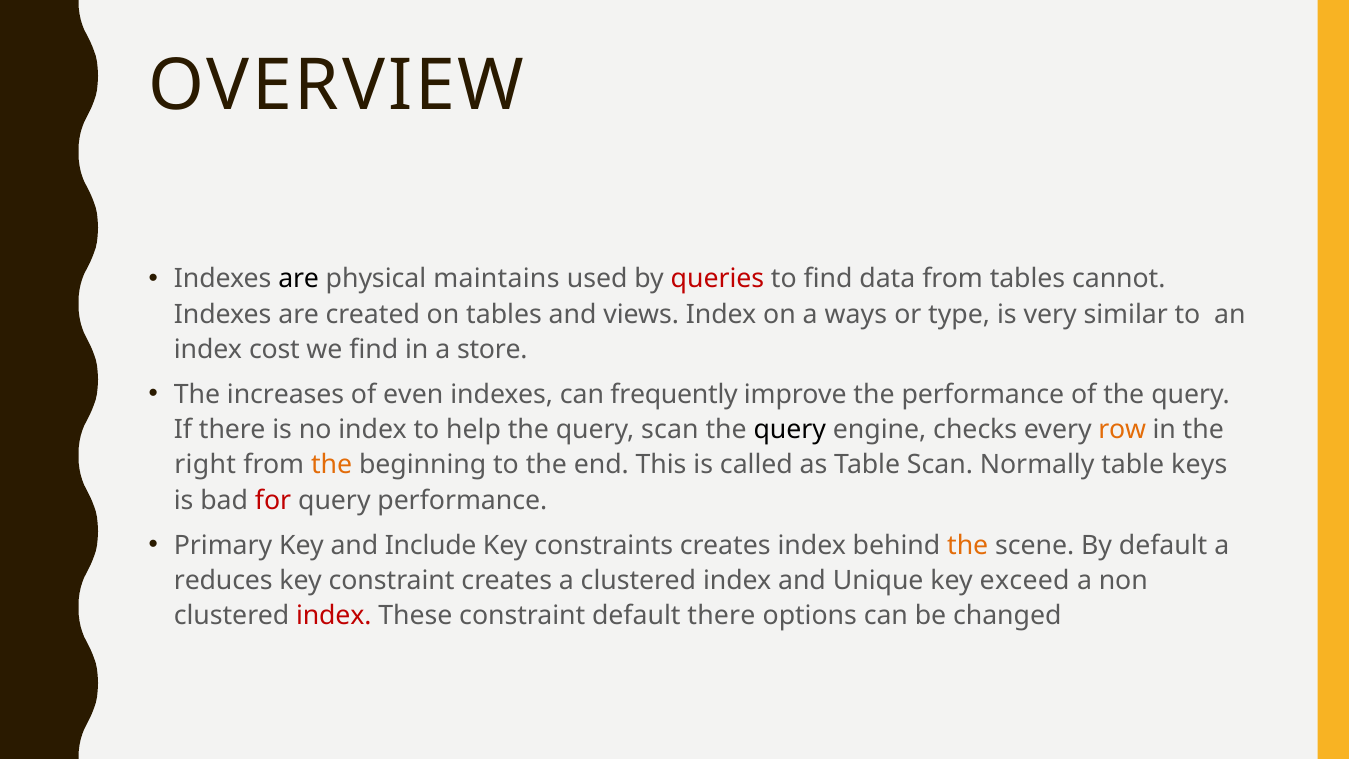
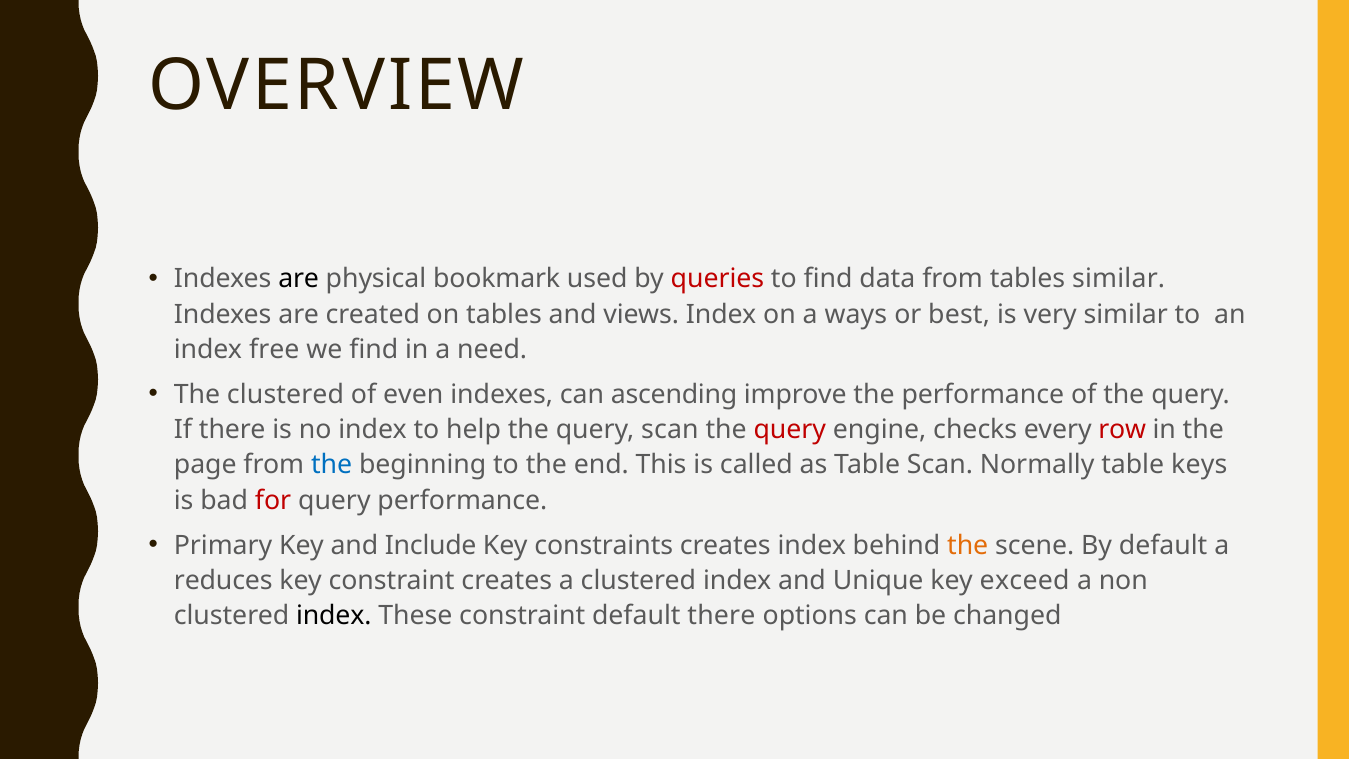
maintains: maintains -> bookmark (497, 279)
tables cannot: cannot -> similar (1119, 279)
type: type -> best (959, 314)
cost: cost -> free (274, 349)
store: store -> need (492, 349)
The increases: increases -> clustered (286, 395)
frequently: frequently -> ascending (674, 395)
query colour: black -> red (790, 430)
row colour: orange -> red (1122, 430)
right: right -> page (205, 465)
the colour: orange -> blue (332, 465)
index colour: red -> black (334, 616)
